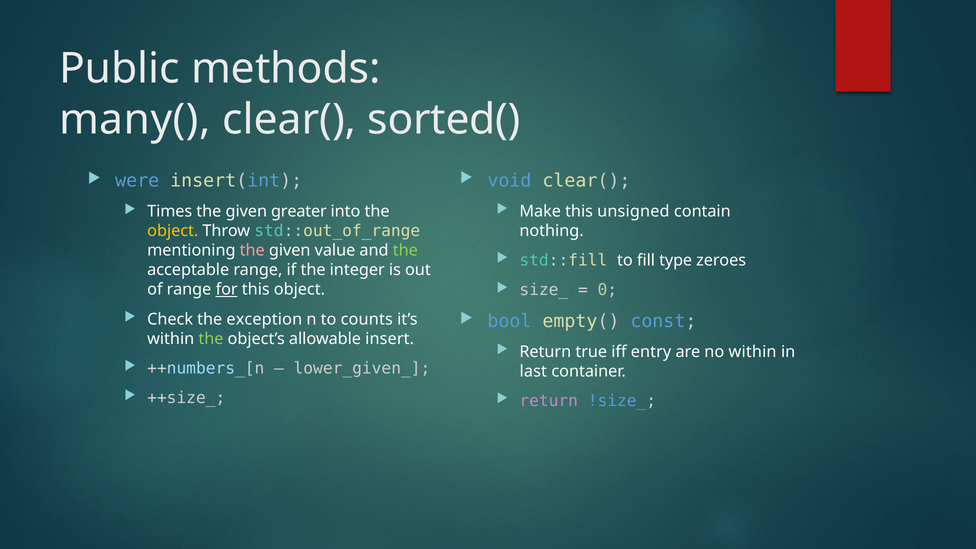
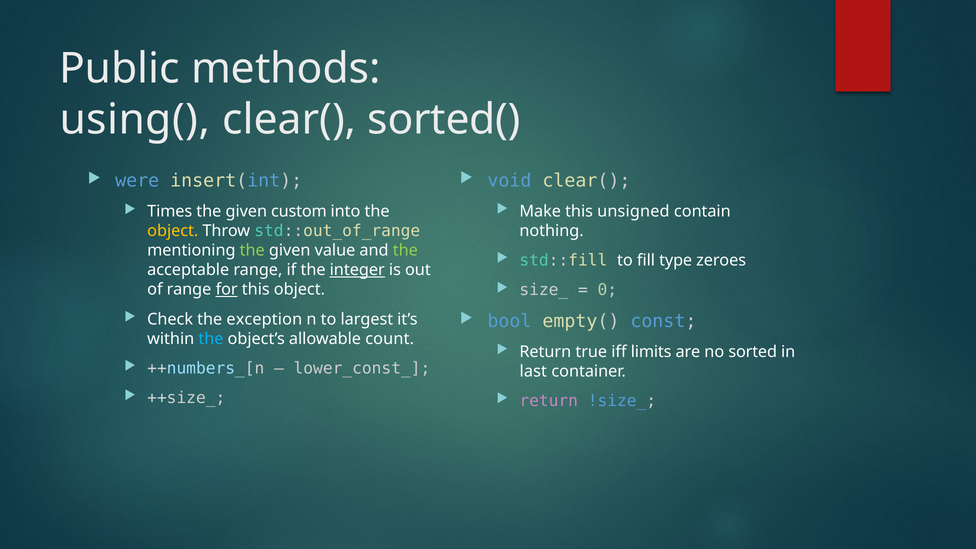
many(: many( -> using( (135, 120)
greater: greater -> custom (299, 212)
the colour: pink -> light green (252, 251)
integer underline: none -> present (357, 270)
counts: counts -> largest (367, 319)
the colour: light green -> light blue (211, 339)
insert: insert -> count (390, 339)
entry: entry -> limits (651, 352)
no within: within -> sorted (753, 352)
lower_given_: lower_given_ -> lower_const_ (362, 368)
